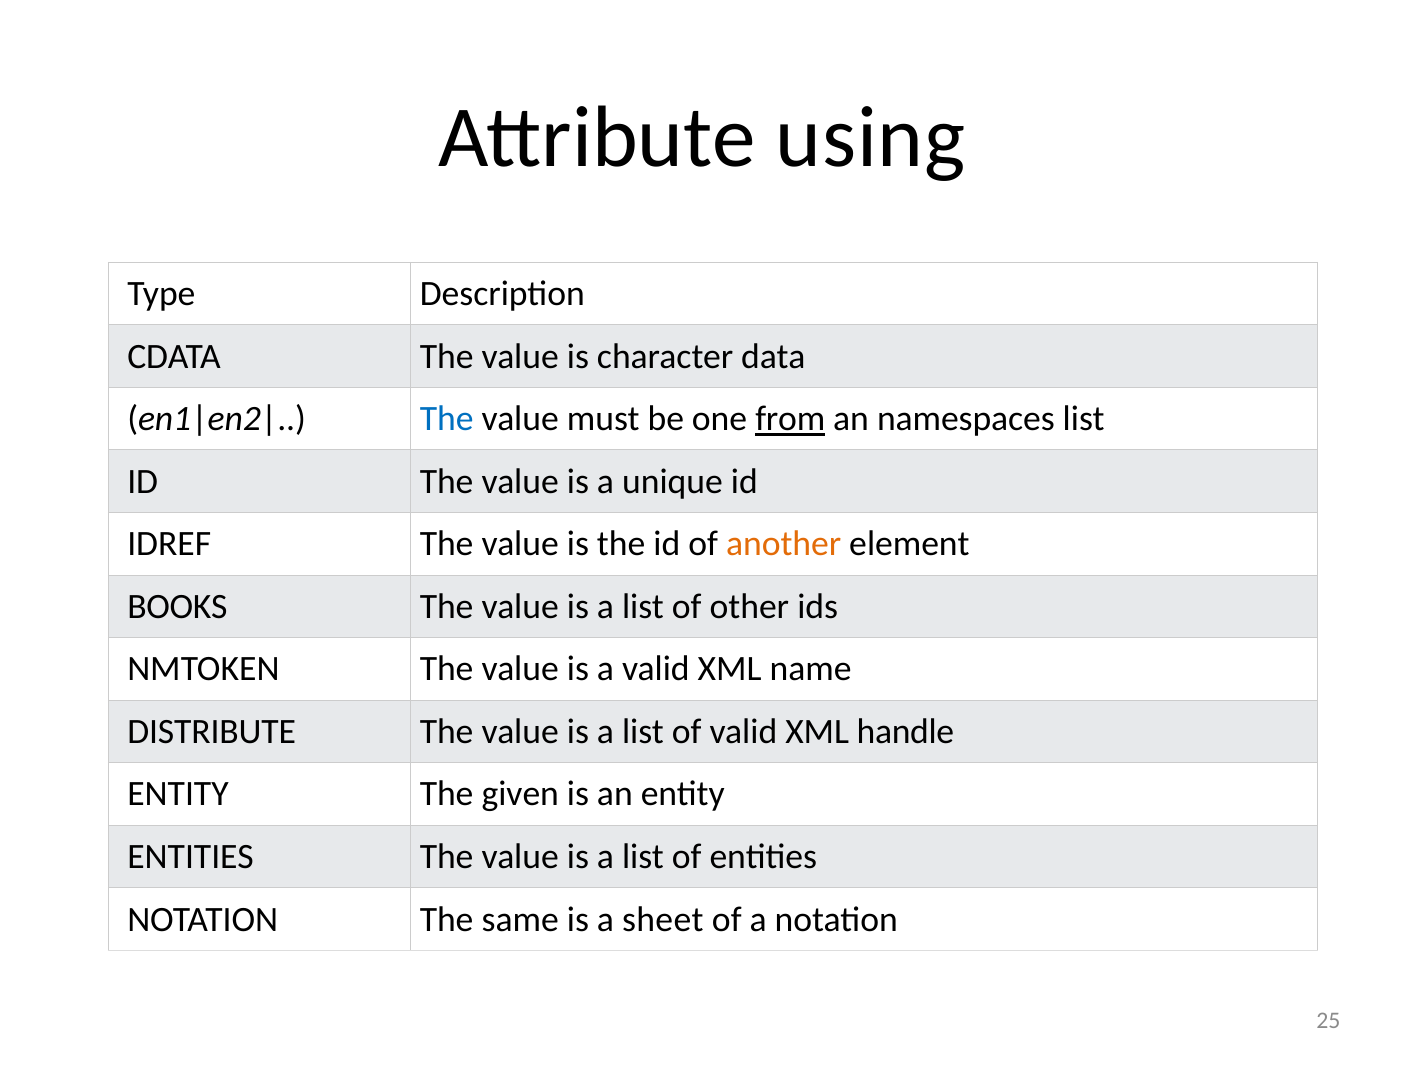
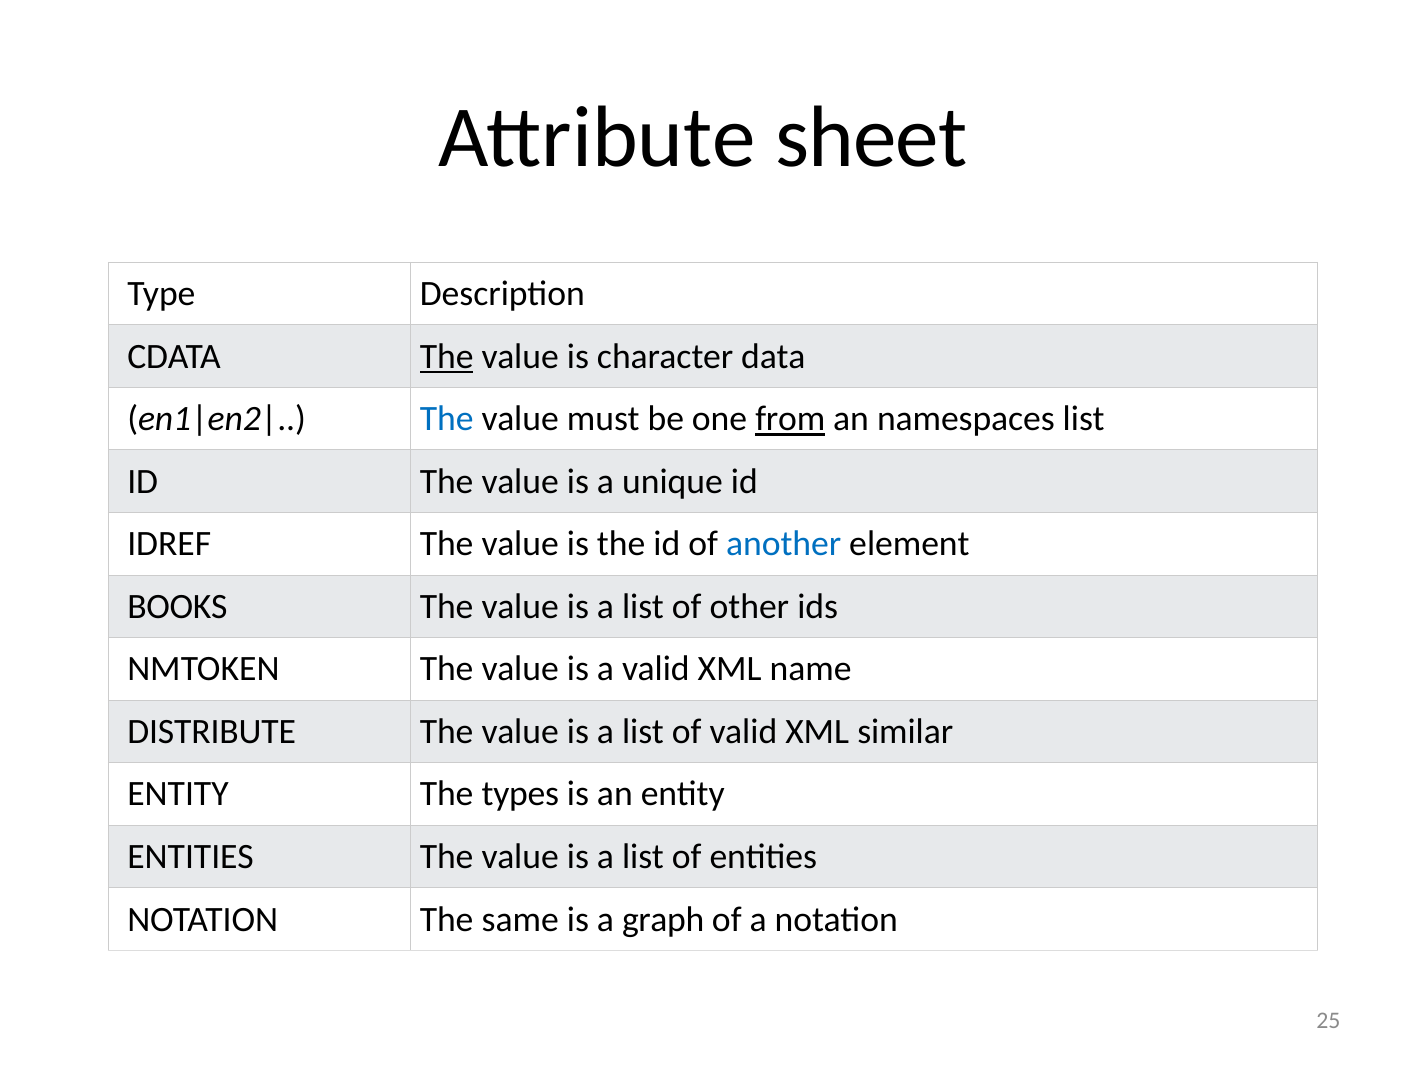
using: using -> sheet (871, 138)
The underline: none -> present (447, 357)
another colour: orange -> blue (784, 544)
handle: handle -> similar (905, 732)
given: given -> types (520, 795)
sheet: sheet -> graph (663, 920)
